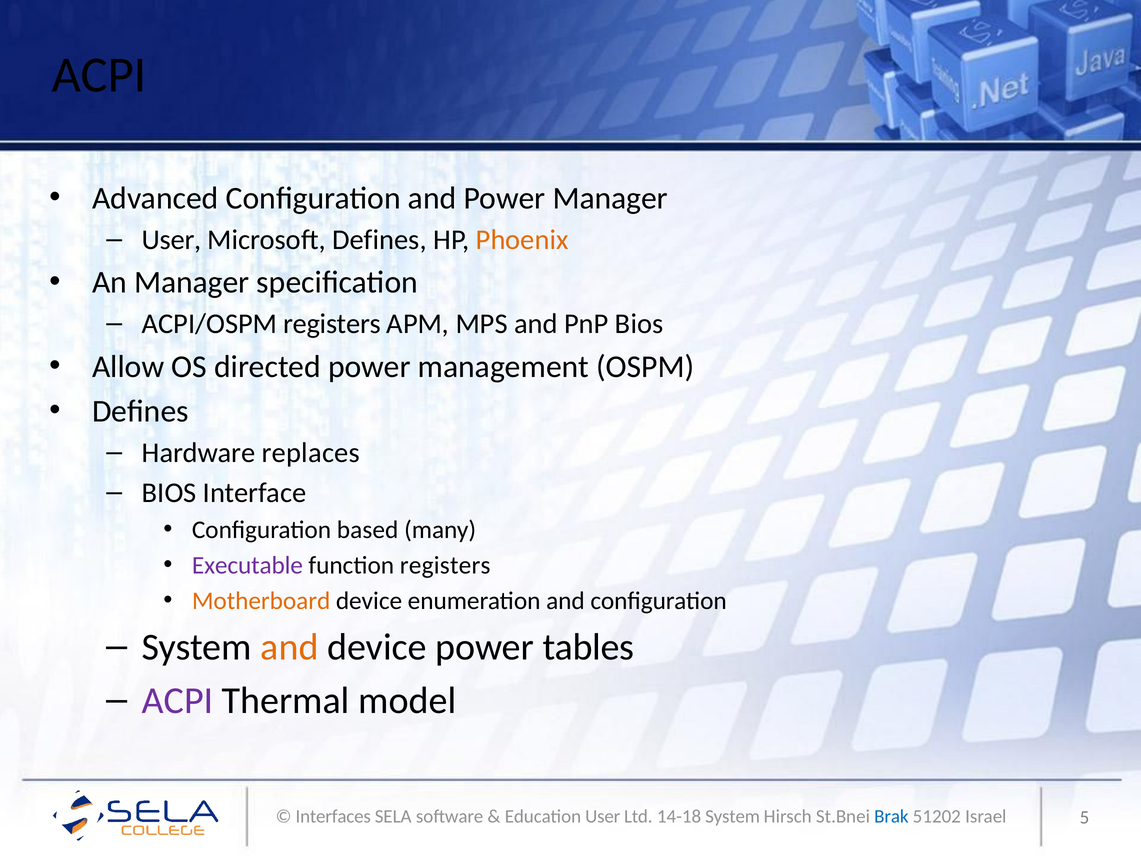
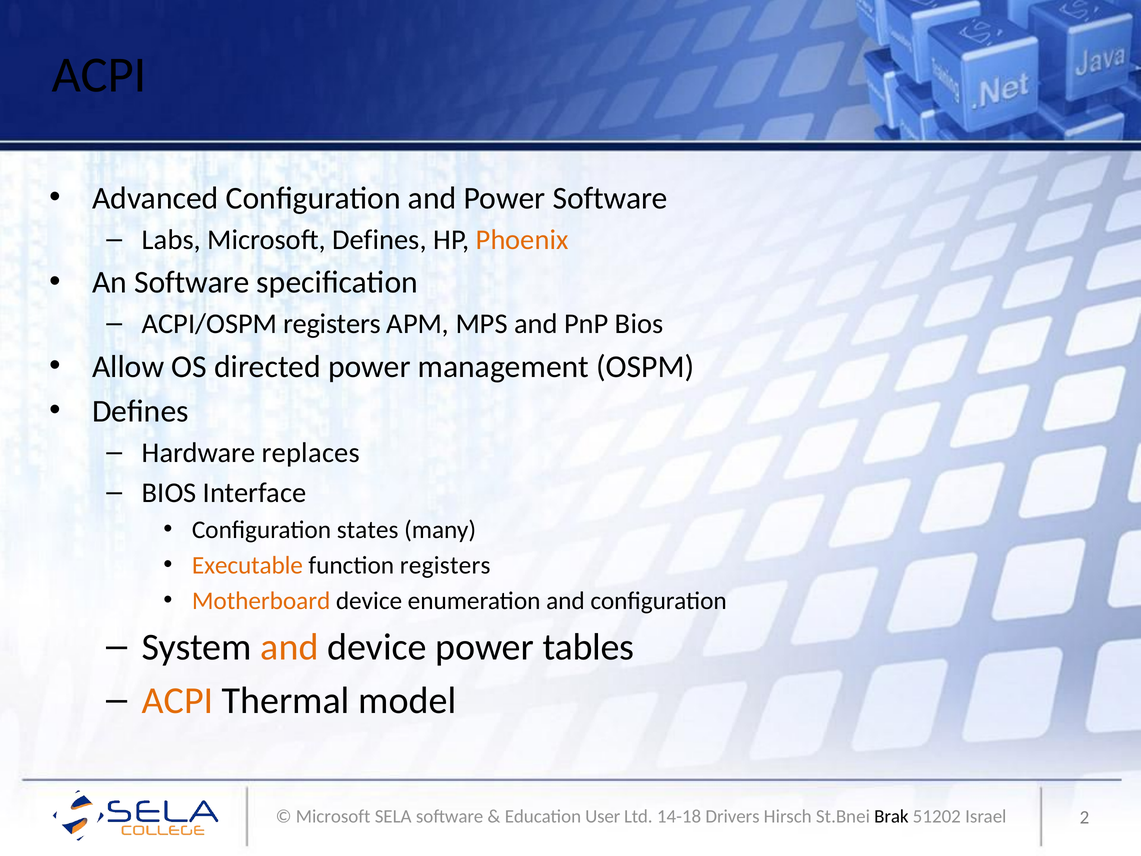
Power Manager: Manager -> Software (610, 198)
User: User -> Labs (171, 240)
An Manager: Manager -> Software (192, 282)
based: based -> states (368, 530)
Executable colour: purple -> orange (247, 565)
ACPI colour: purple -> orange (178, 700)
Interfaces: Interfaces -> Microsoft (333, 816)
14-18 System: System -> Drivers (733, 816)
Brak colour: blue -> black (891, 816)
5: 5 -> 2 (1084, 817)
